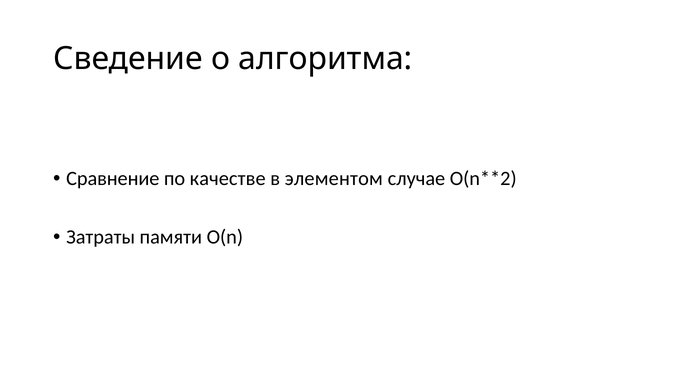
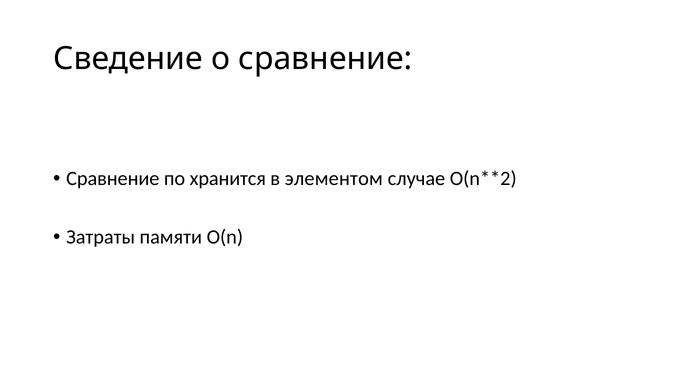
о алгоритма: алгоритма -> сравнение (325, 59)
качестве: качестве -> хранится (228, 179)
